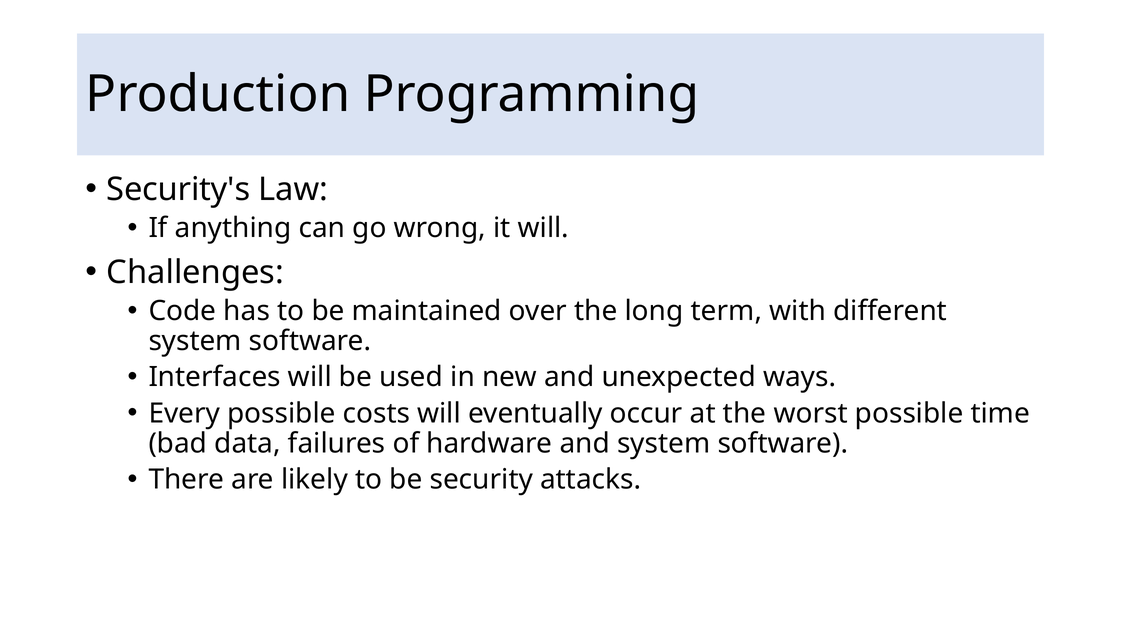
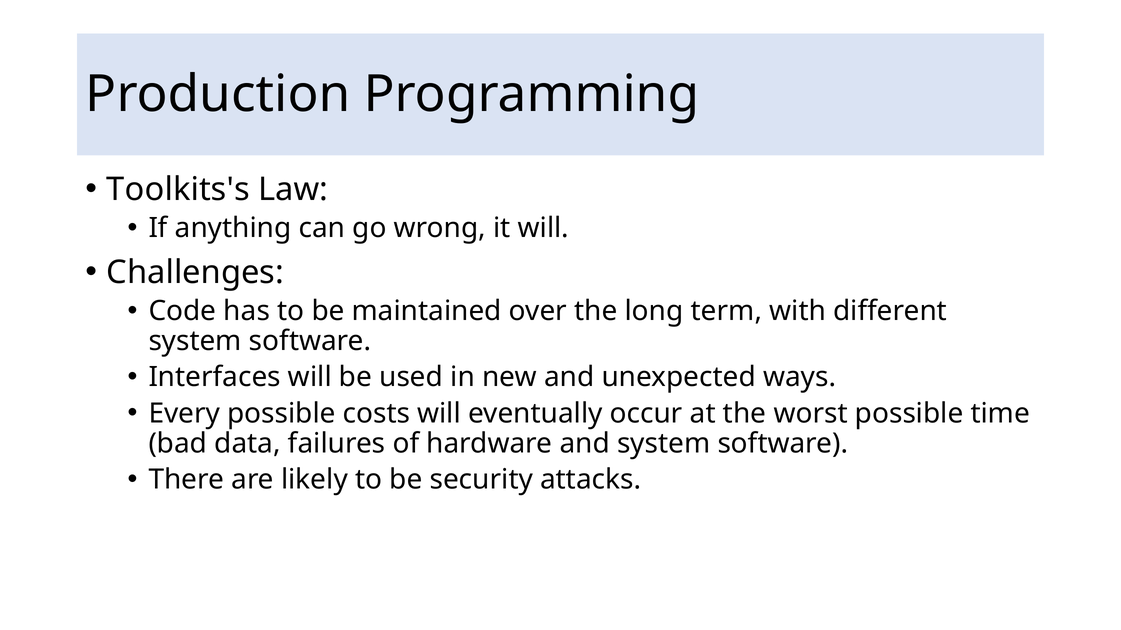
Security's: Security's -> Toolkits's (178, 190)
